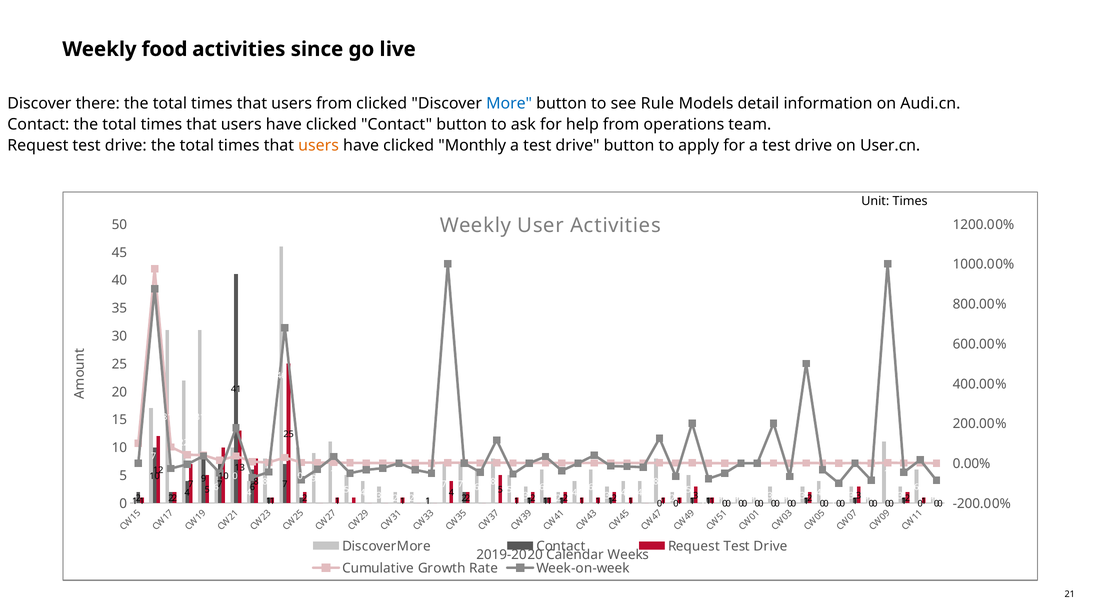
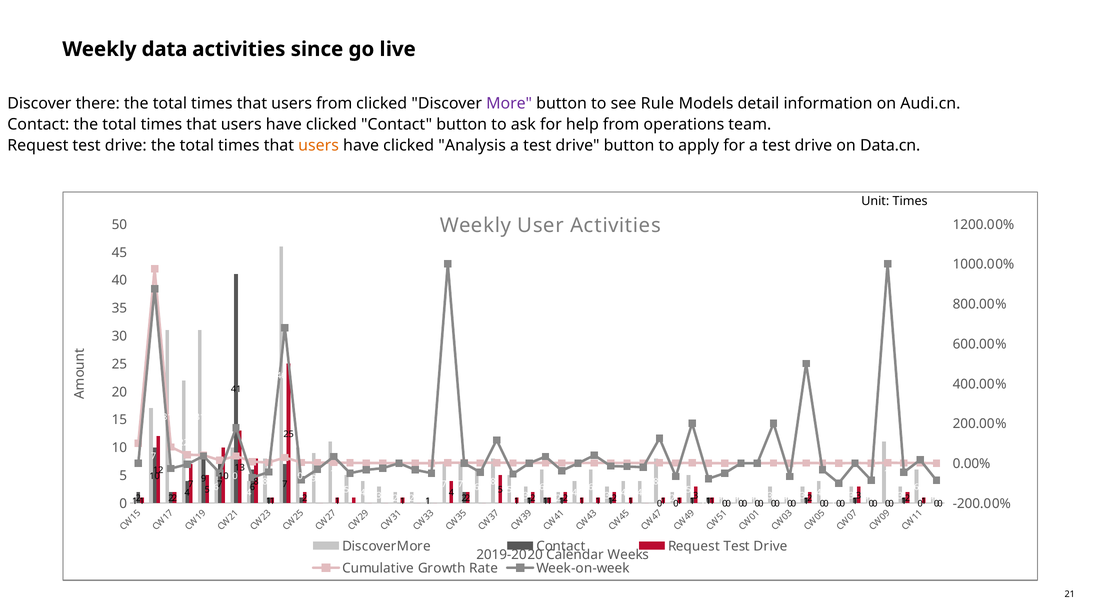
food: food -> data (164, 49)
More colour: blue -> purple (509, 104)
Monthly: Monthly -> Analysis (472, 146)
User.cn: User.cn -> Data.cn (890, 146)
